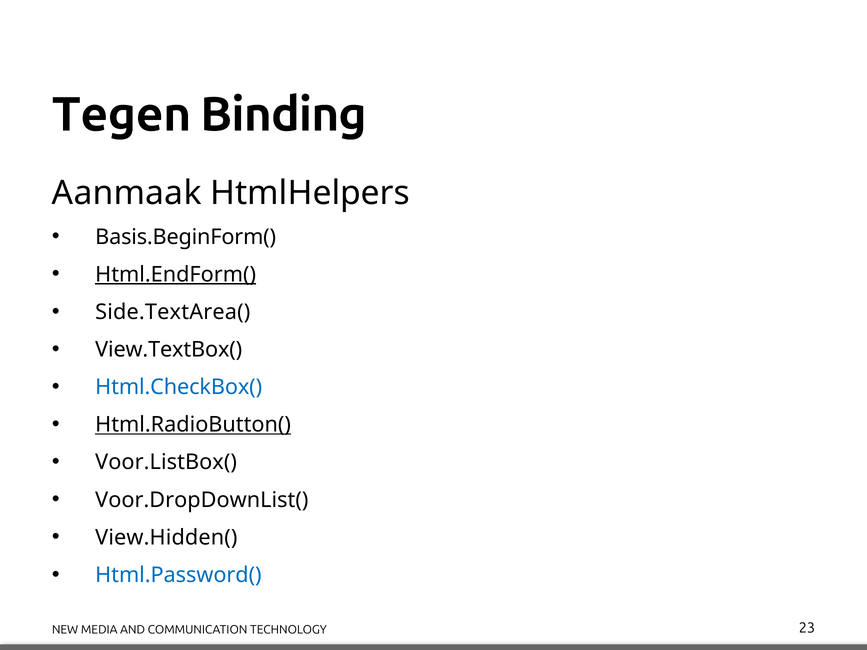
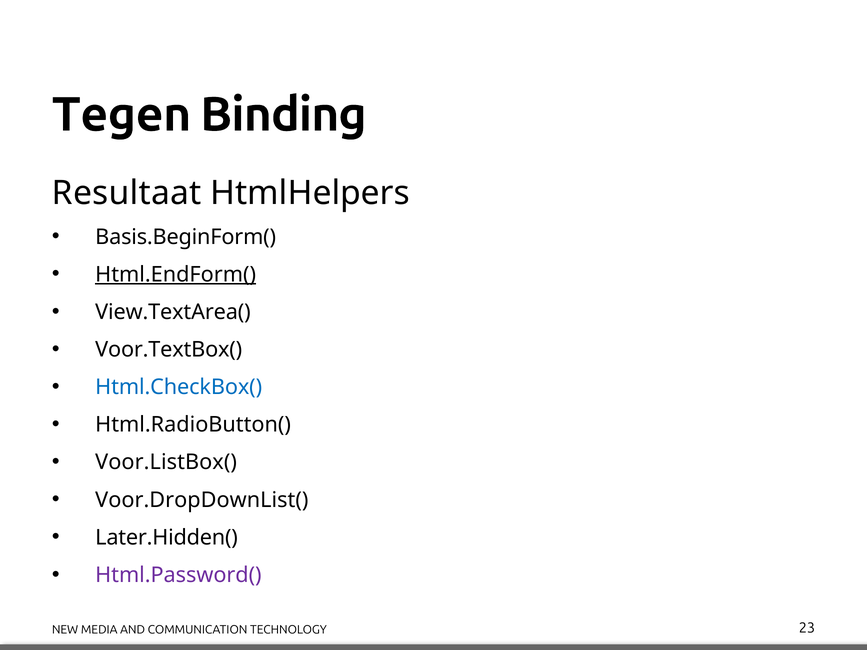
Aanmaak: Aanmaak -> Resultaat (127, 193)
Side.TextArea(: Side.TextArea( -> View.TextArea( (173, 312)
View.TextBox(: View.TextBox( -> Voor.TextBox( (169, 350)
Html.RadioButton( underline: present -> none (193, 425)
View.Hidden(: View.Hidden( -> Later.Hidden( (167, 538)
Html.Password( colour: blue -> purple (178, 575)
